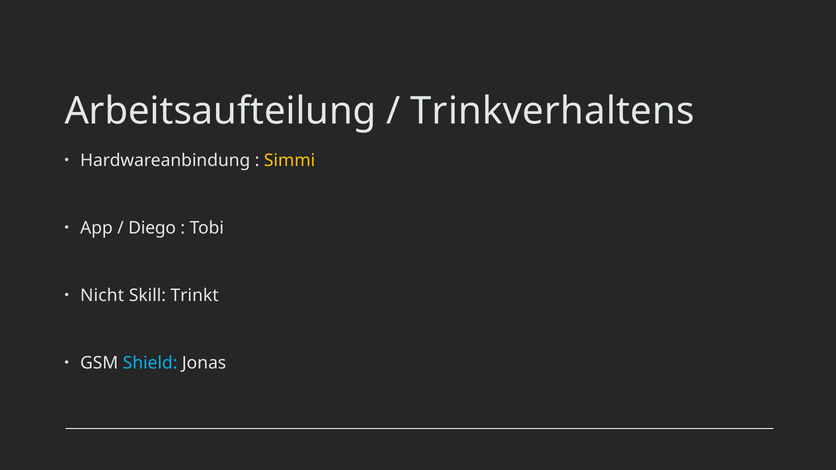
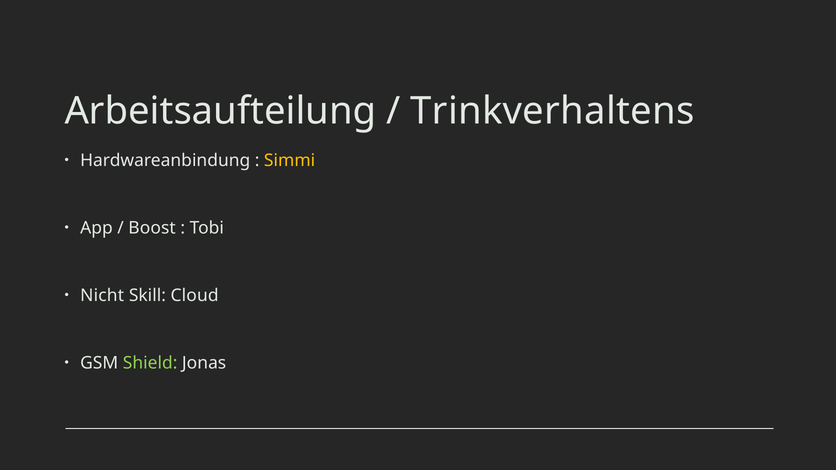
Diego: Diego -> Boost (152, 228)
Trinkt: Trinkt -> Cloud (195, 296)
Shield colour: light blue -> light green (150, 363)
